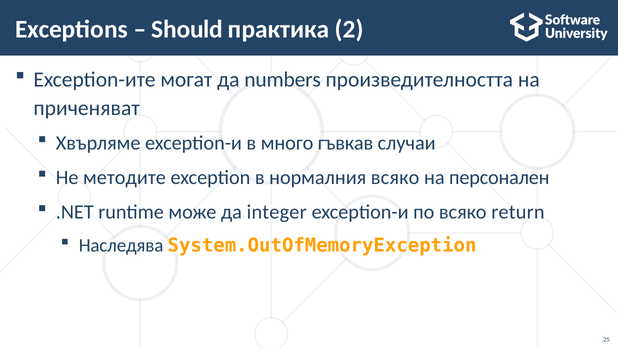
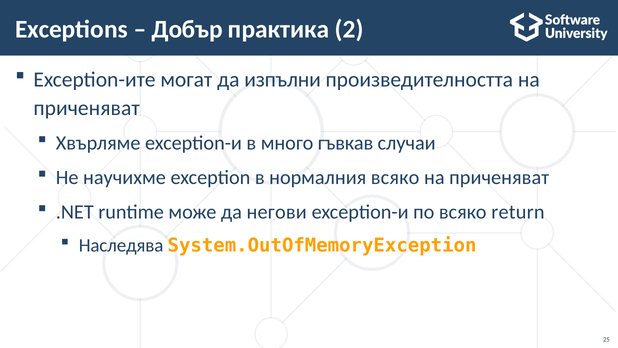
Should: Should -> Добър (187, 29)
numbers: numbers -> изпълни (283, 79)
методите: методите -> научихме (124, 177)
персонален: персонален -> приченяват (499, 177)
integer: integer -> негови (277, 212)
